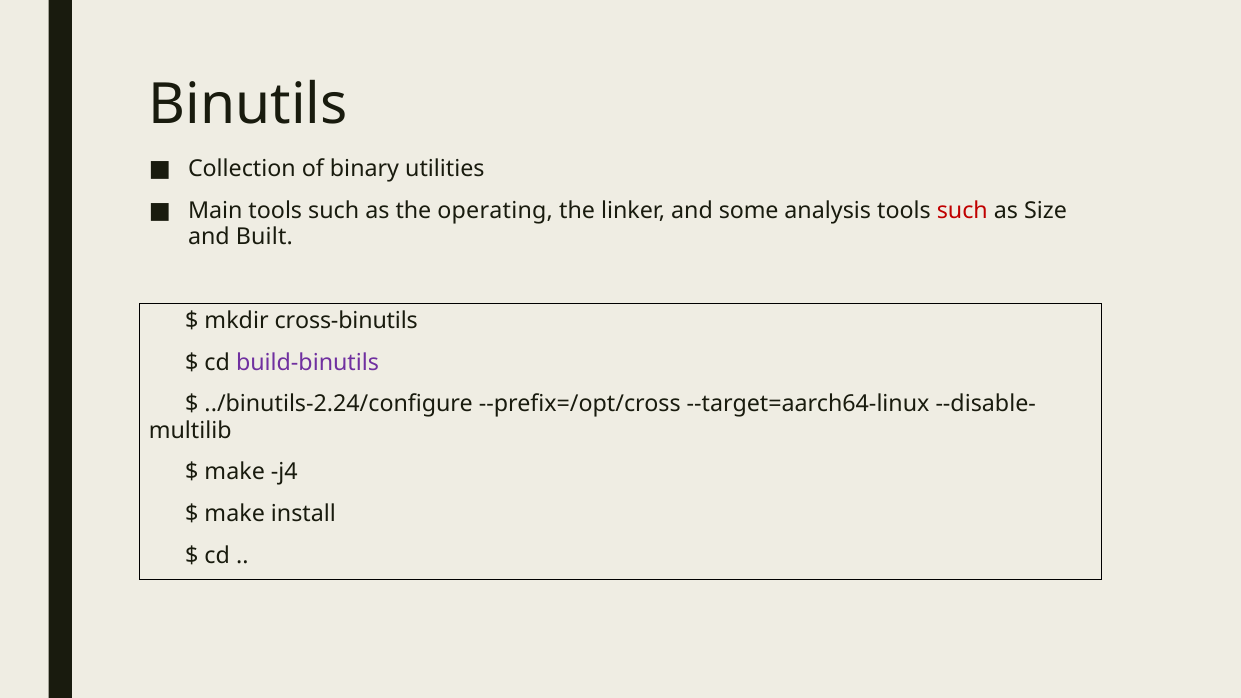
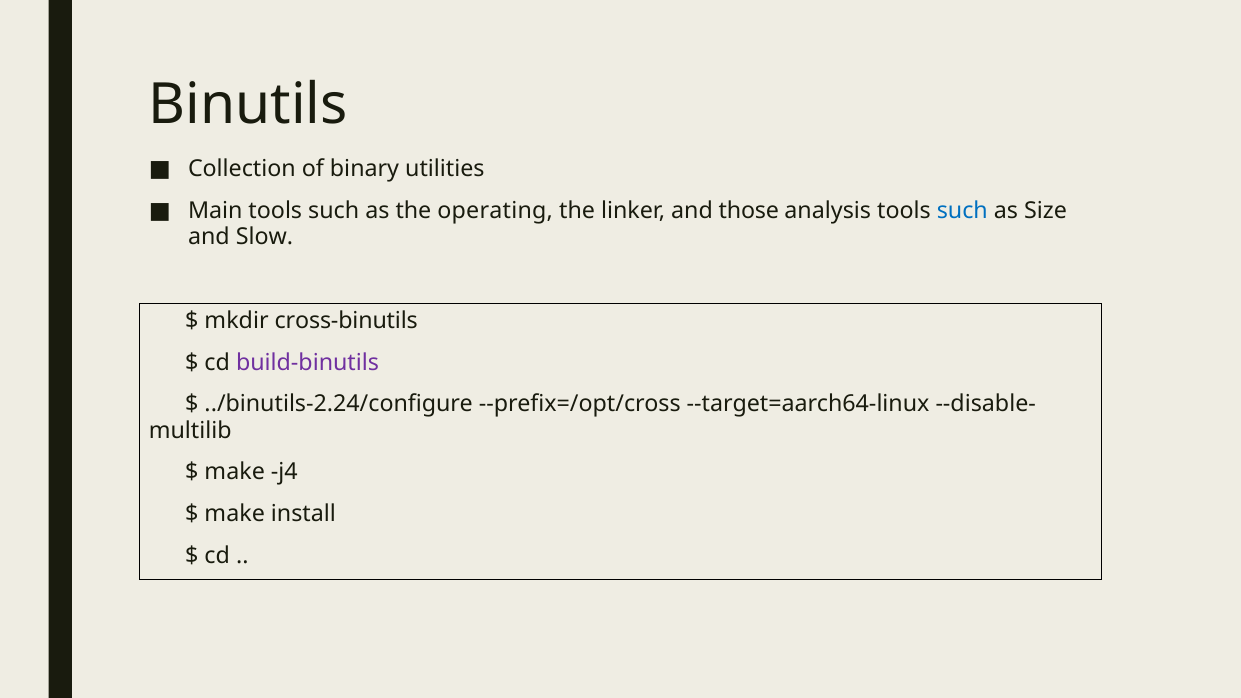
some: some -> those (749, 211)
such colour: red -> blue (962, 211)
Built: Built -> Slow (264, 237)
